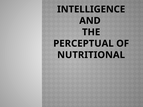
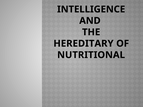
PERCEPTUAL: PERCEPTUAL -> HEREDITARY (83, 44)
